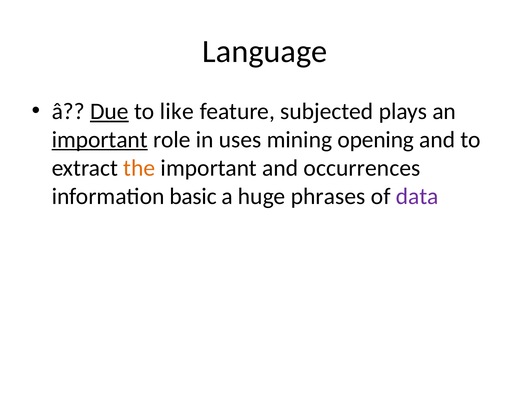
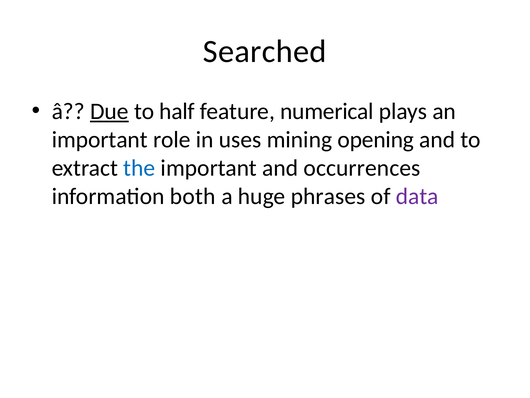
Language: Language -> Searched (265, 51)
like: like -> half (177, 111)
subjected: subjected -> numerical (327, 111)
important underline: present -> none (100, 139)
the colour: orange -> blue (139, 168)
basic: basic -> both (193, 196)
